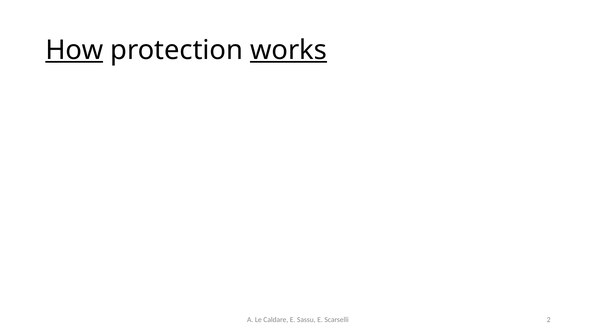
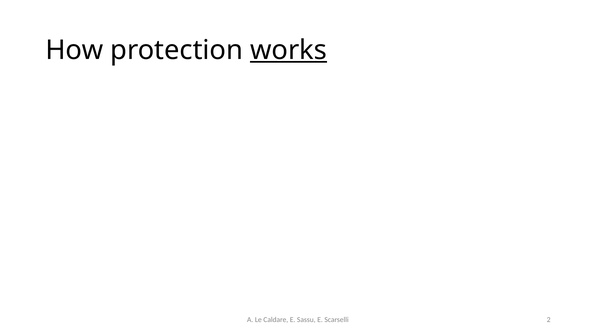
How underline: present -> none (74, 50)
